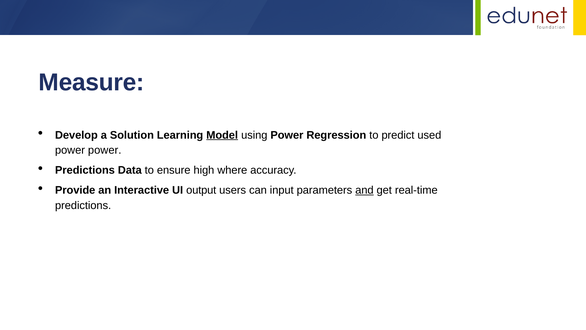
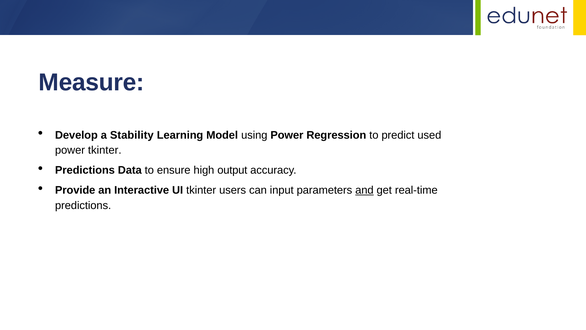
Solution: Solution -> Stability (132, 135)
Model underline: present -> none (222, 135)
power power: power -> tkinter (105, 150)
where: where -> output (232, 170)
UI output: output -> tkinter (201, 190)
